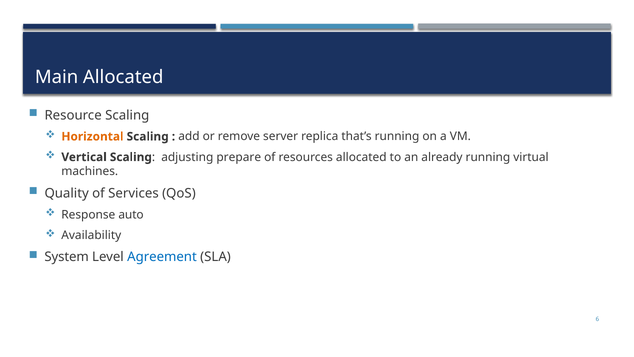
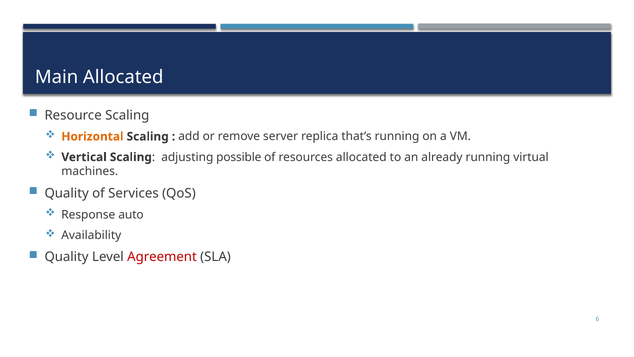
prepare: prepare -> possible (239, 157)
System: System -> Quality (67, 257)
Agreement colour: blue -> red (162, 257)
